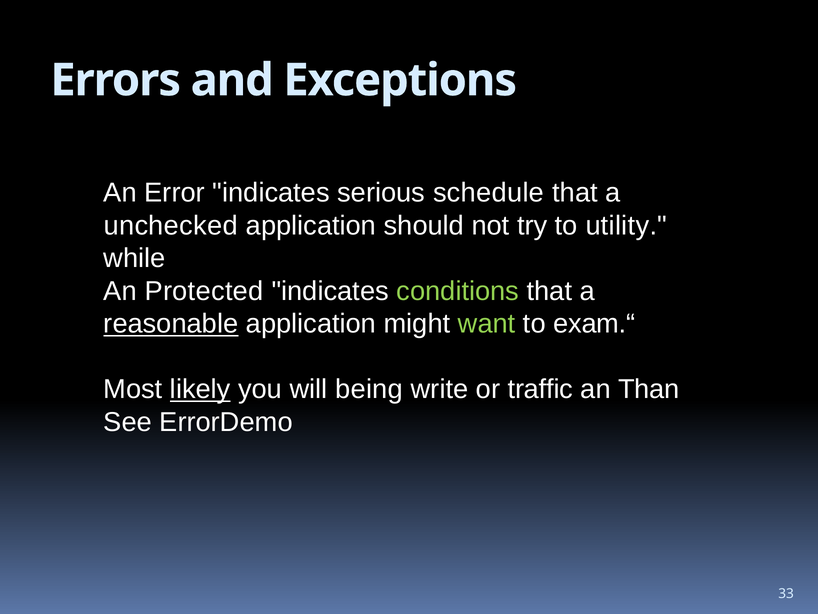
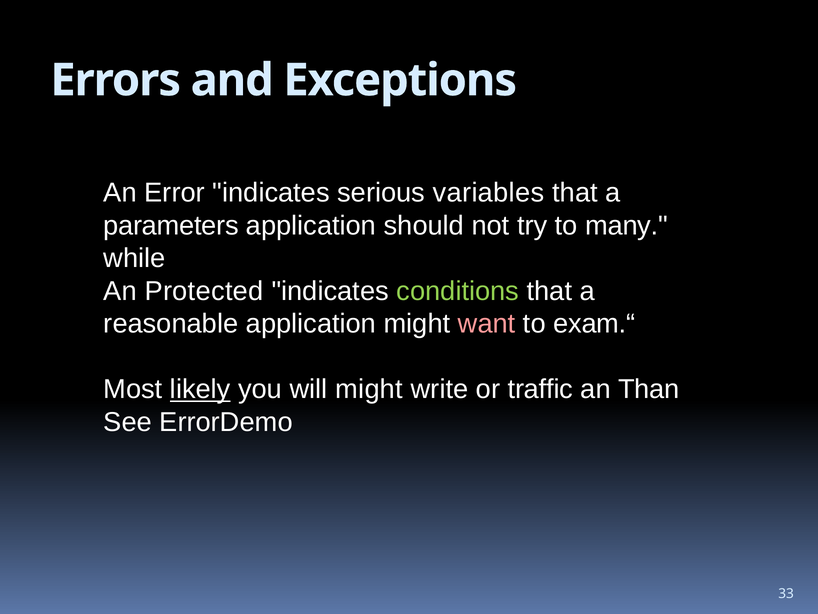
schedule: schedule -> variables (489, 193)
unchecked: unchecked -> parameters (171, 225)
utility: utility -> many (627, 225)
reasonable underline: present -> none (171, 324)
want colour: light green -> pink (487, 324)
will being: being -> might (369, 389)
